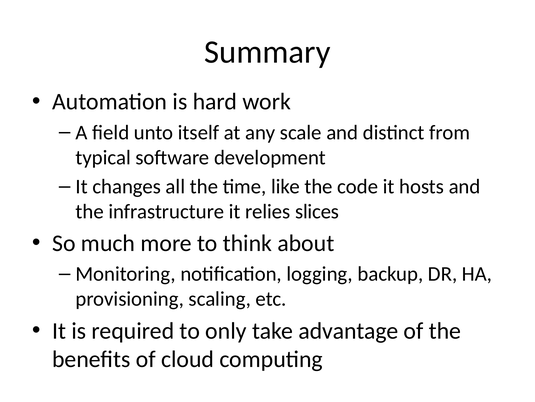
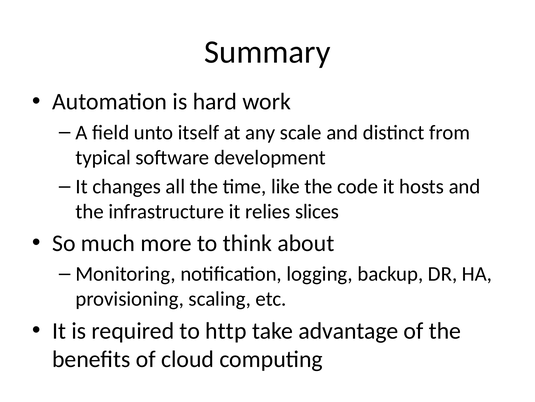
only: only -> http (226, 330)
